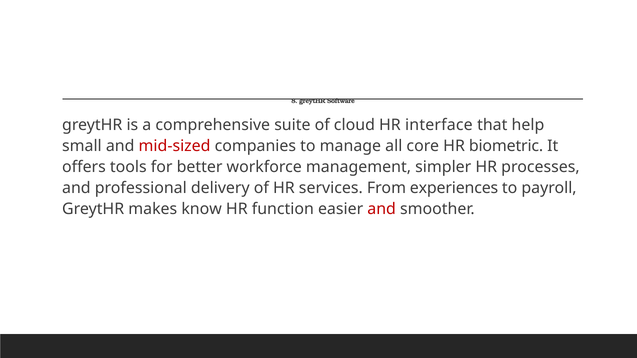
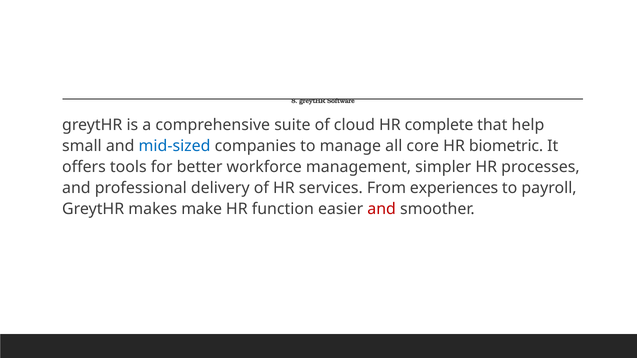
interface: interface -> complete (439, 125)
mid-sized colour: red -> blue (175, 146)
know: know -> make (202, 209)
